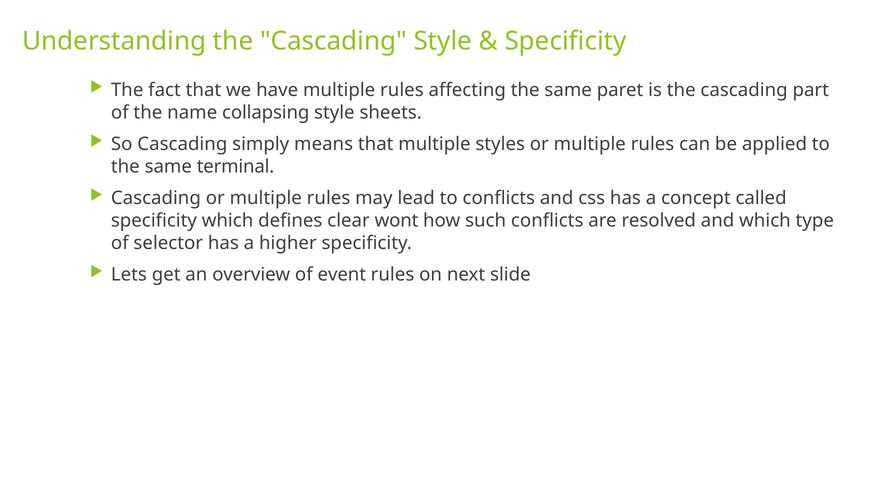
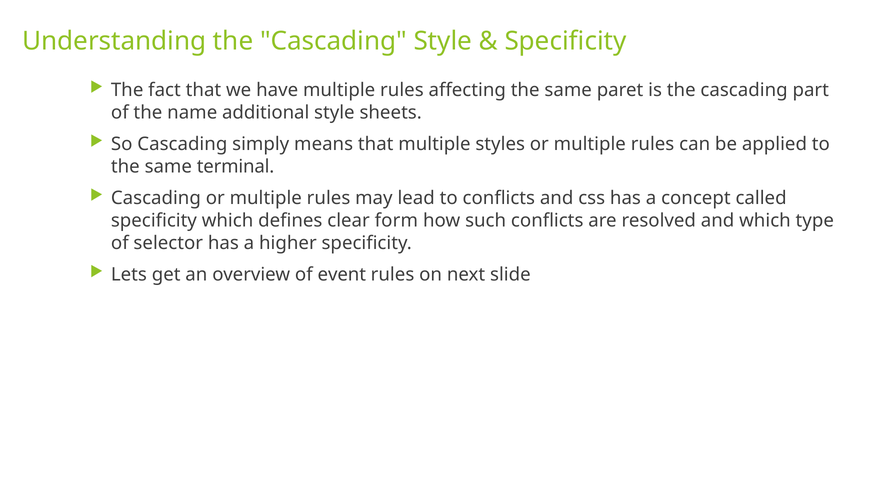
collapsing: collapsing -> additional (266, 113)
wont: wont -> form (396, 221)
